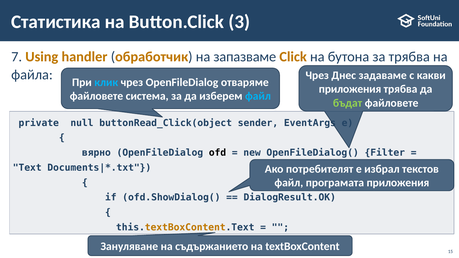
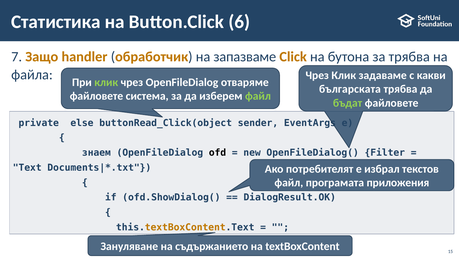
3: 3 -> 6 (239, 22)
Using: Using -> Защо (42, 57)
Чрез Днес: Днес -> Клик (344, 75)
клик colour: light blue -> light green (106, 82)
приложения: приложения -> българската (350, 89)
файл colour: light blue -> light green (258, 96)
null: null -> else (82, 123)
вярно: вярно -> знаем (96, 153)
